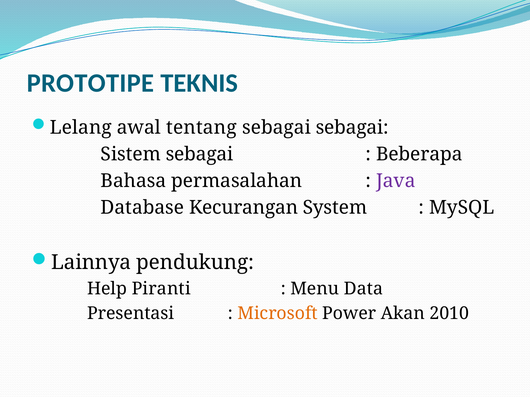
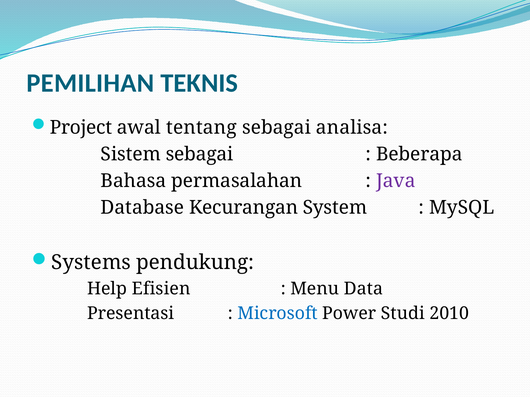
PROTOTIPE: PROTOTIPE -> PEMILIHAN (90, 83)
Lelang: Lelang -> Project (81, 128)
sebagai sebagai: sebagai -> analisa (352, 128)
Lainnya: Lainnya -> Systems (91, 263)
Piranti: Piranti -> Efisien (161, 289)
Microsoft colour: orange -> blue (278, 314)
Akan: Akan -> Studi (403, 314)
